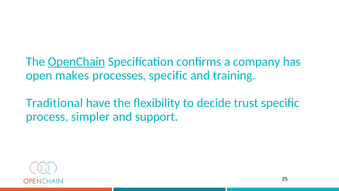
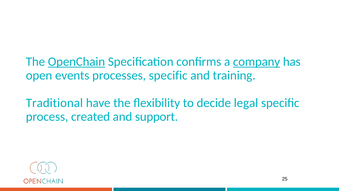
company underline: none -> present (257, 62)
makes: makes -> events (72, 75)
trust: trust -> legal (246, 103)
simpler: simpler -> created (91, 117)
